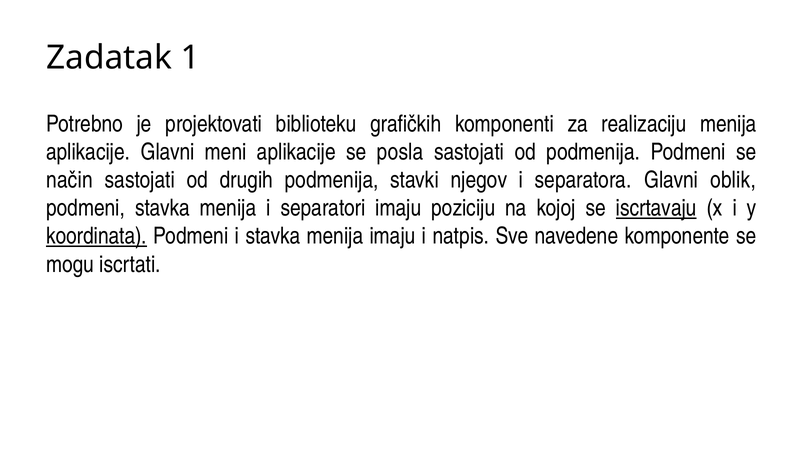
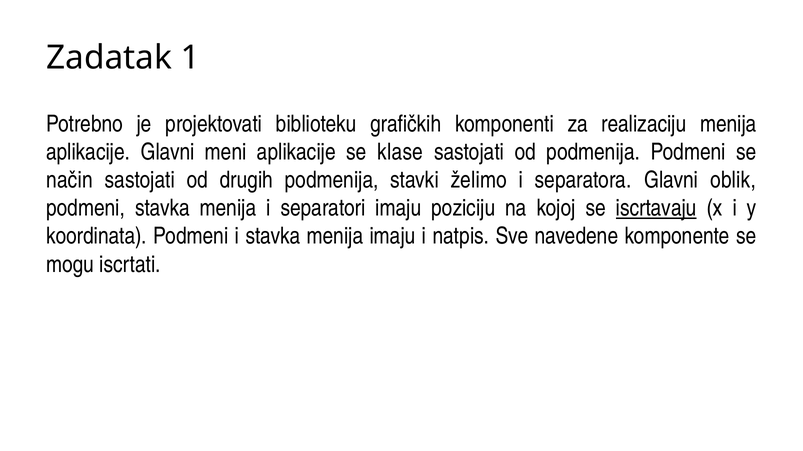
posla: posla -> klase (400, 152)
njegov: njegov -> želimo (479, 180)
koordinata underline: present -> none (96, 237)
